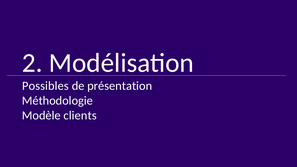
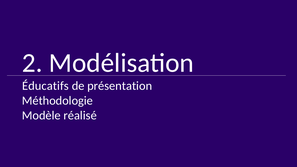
Possibles: Possibles -> Éducatifs (45, 86)
clients: clients -> réalisé (80, 115)
